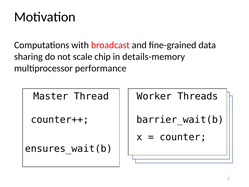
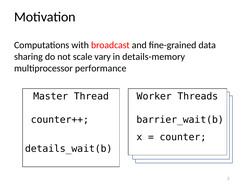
chip: chip -> vary (103, 57)
ensures_wait(b: ensures_wait(b -> details_wait(b (69, 149)
